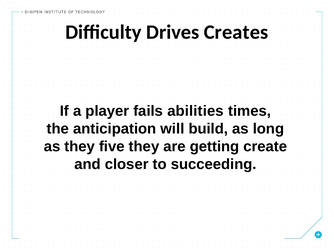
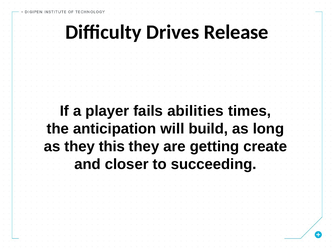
Creates: Creates -> Release (236, 32)
five: five -> this (112, 147)
